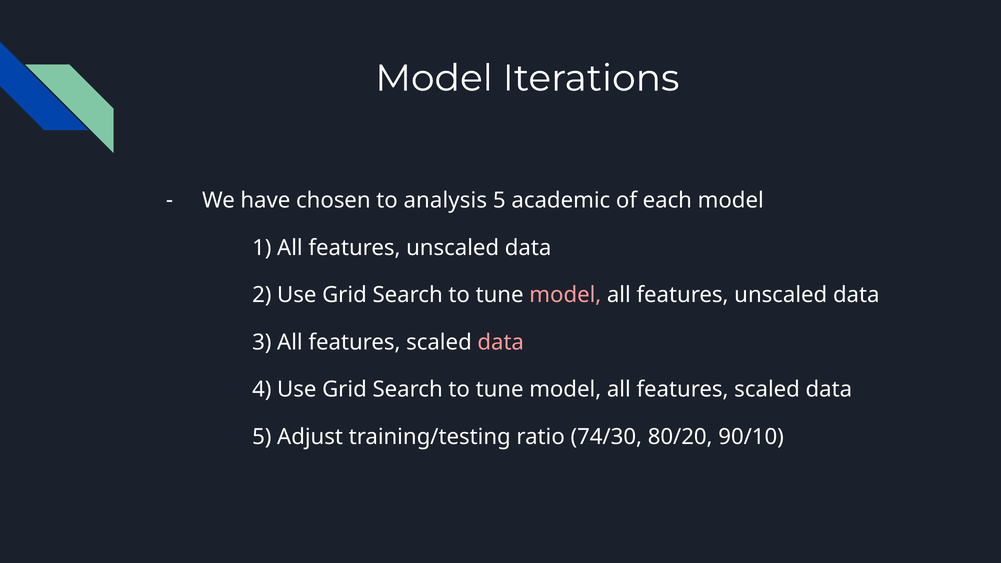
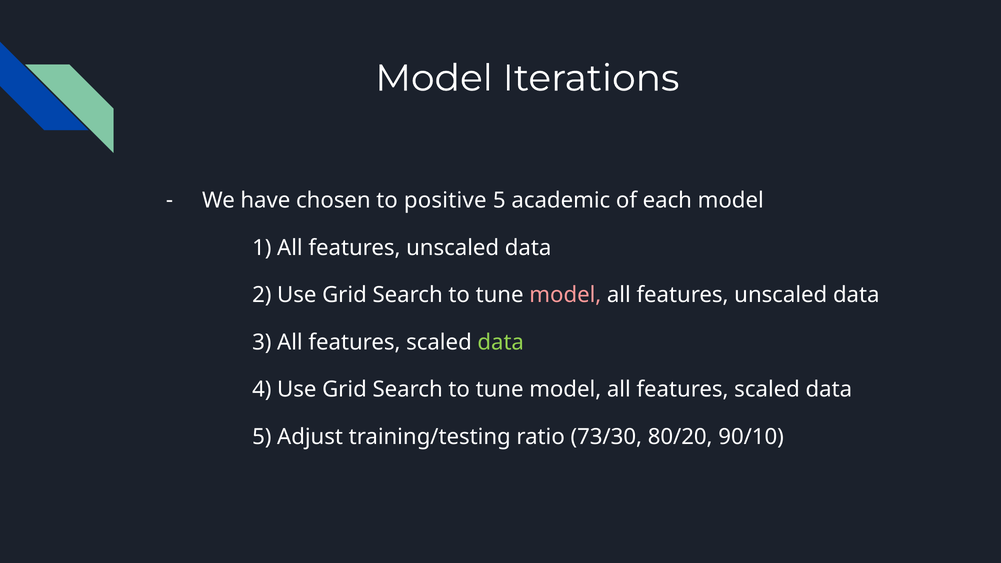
analysis: analysis -> positive (445, 200)
data colour: pink -> light green (501, 342)
74/30: 74/30 -> 73/30 (606, 437)
